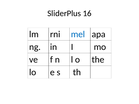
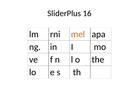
mel colour: blue -> orange (78, 34)
